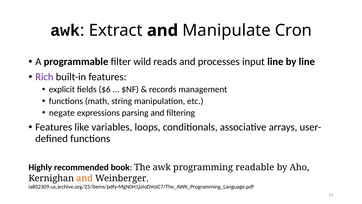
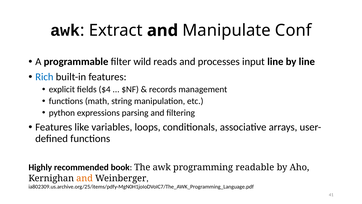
Cron: Cron -> Conf (293, 30)
Rich colour: purple -> blue (44, 77)
$6: $6 -> $4 (105, 89)
negate: negate -> python (62, 113)
